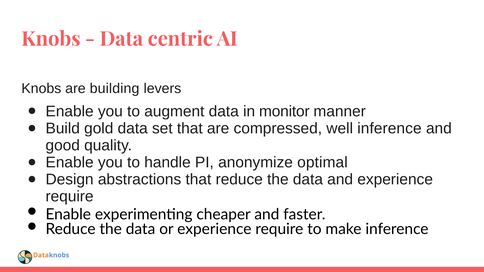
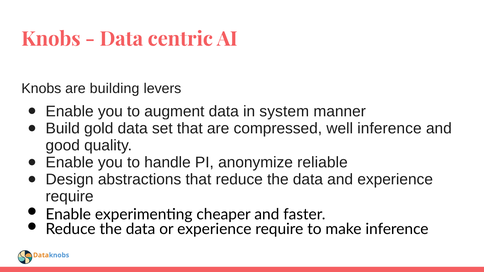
monitor: monitor -> system (284, 111)
optimal: optimal -> reliable (322, 163)
